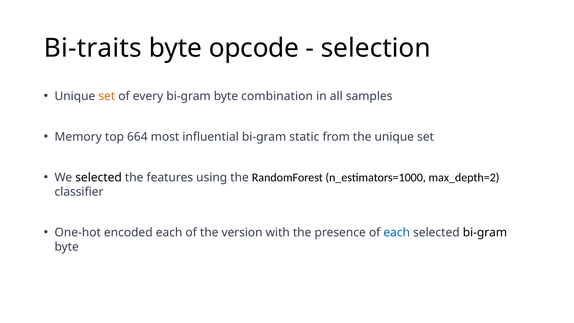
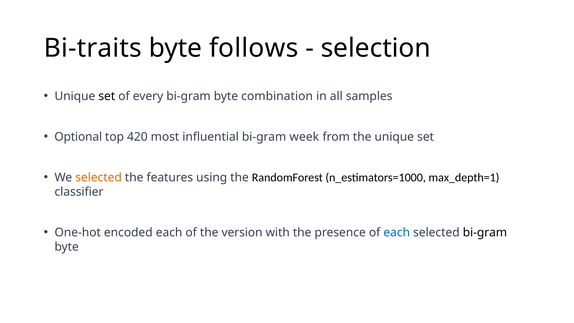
opcode: opcode -> follows (254, 48)
set colour: orange -> black (107, 96)
Memory: Memory -> Optional (78, 137)
664: 664 -> 420 (137, 137)
static: static -> week (304, 137)
selected colour: black -> orange (99, 177)
max_depth=2: max_depth=2 -> max_depth=1 (464, 177)
